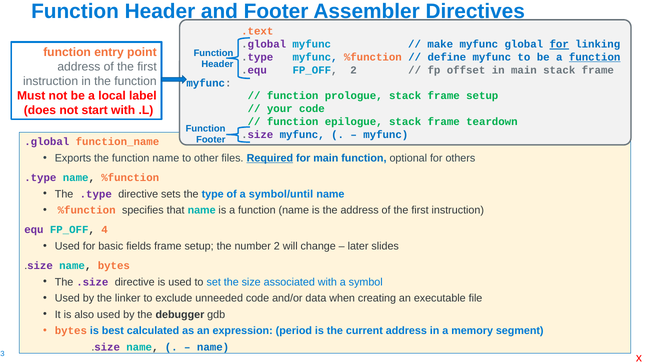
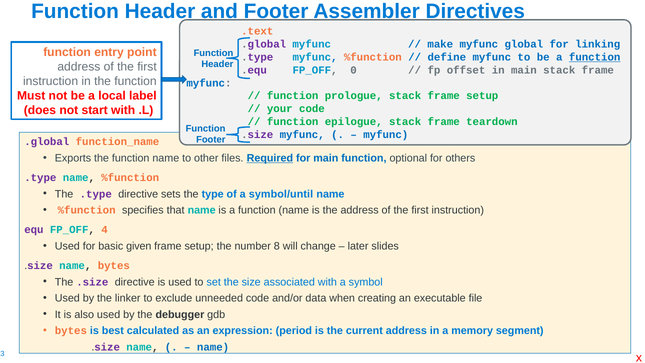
for underline: present -> none (559, 44)
FP_OFF 2: 2 -> 0 (354, 70)
fields: fields -> given (139, 246)
number 2: 2 -> 8 (277, 246)
